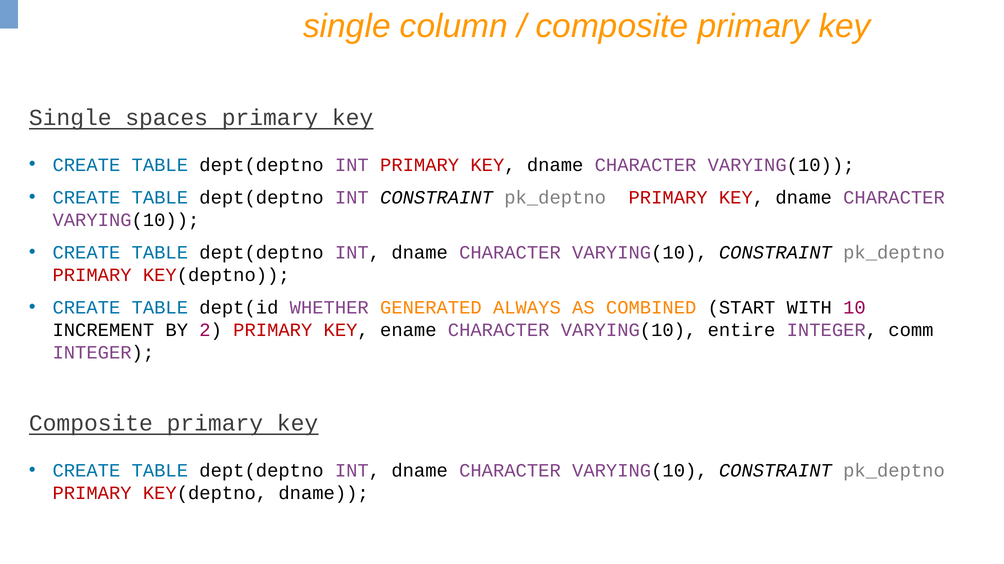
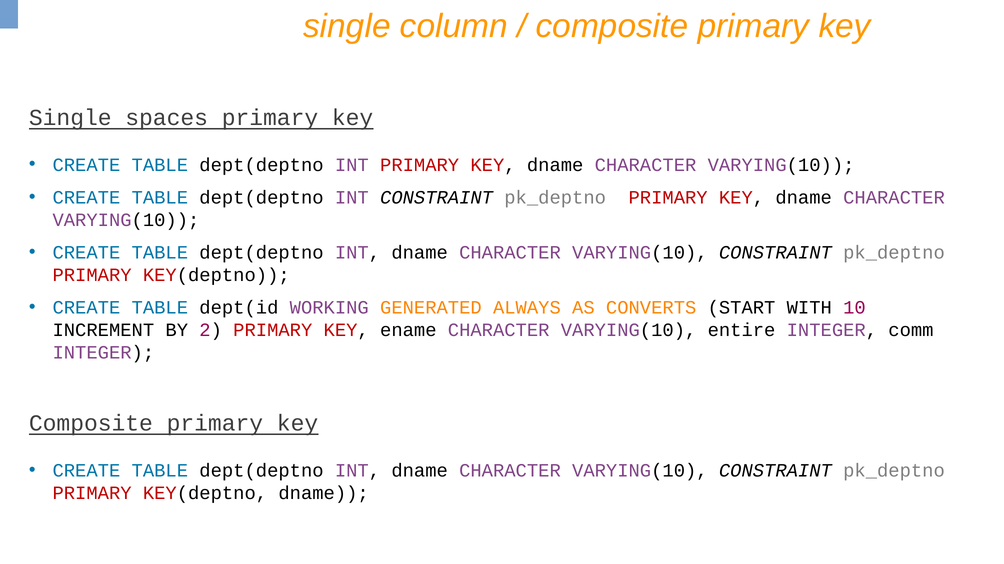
WHETHER: WHETHER -> WORKING (329, 308)
COMBINED: COMBINED -> CONVERTS (651, 308)
